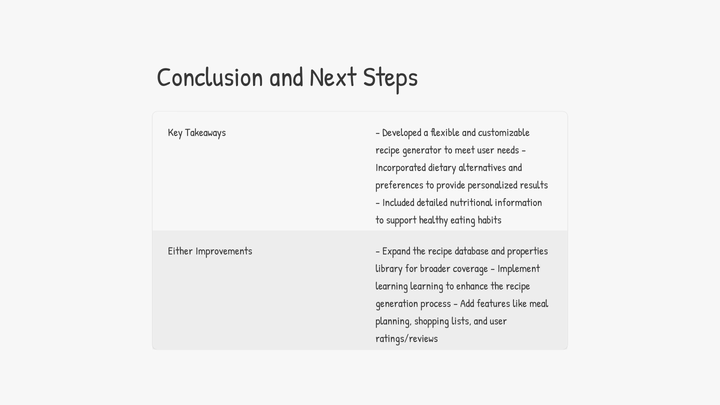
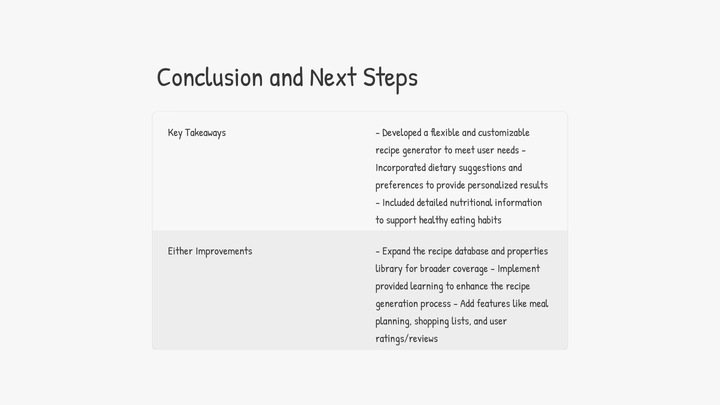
alternatives: alternatives -> suggestions (482, 168)
learning: learning -> provided (392, 286)
